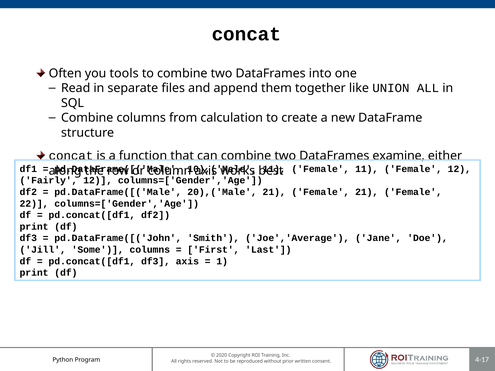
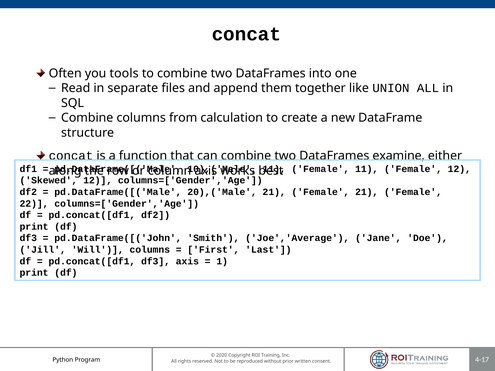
Fairly: Fairly -> Skewed (49, 181)
Some: Some -> Will (98, 250)
